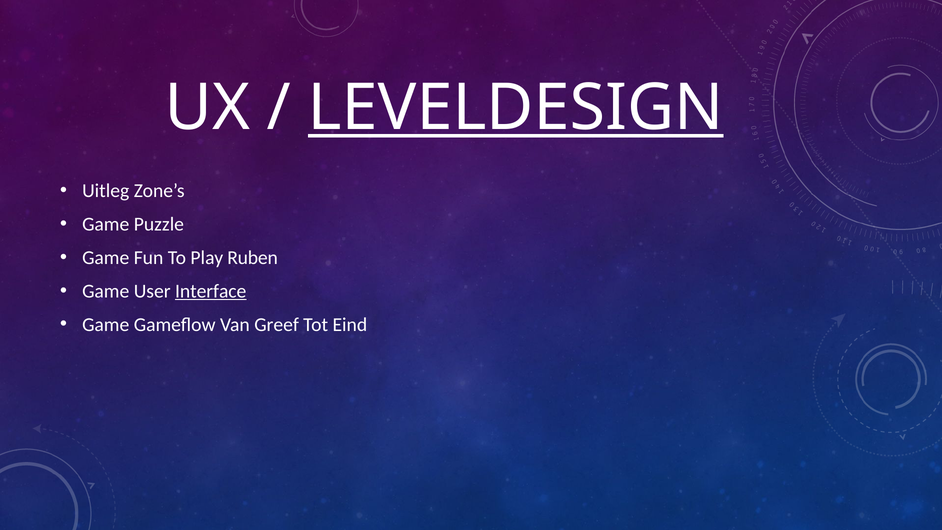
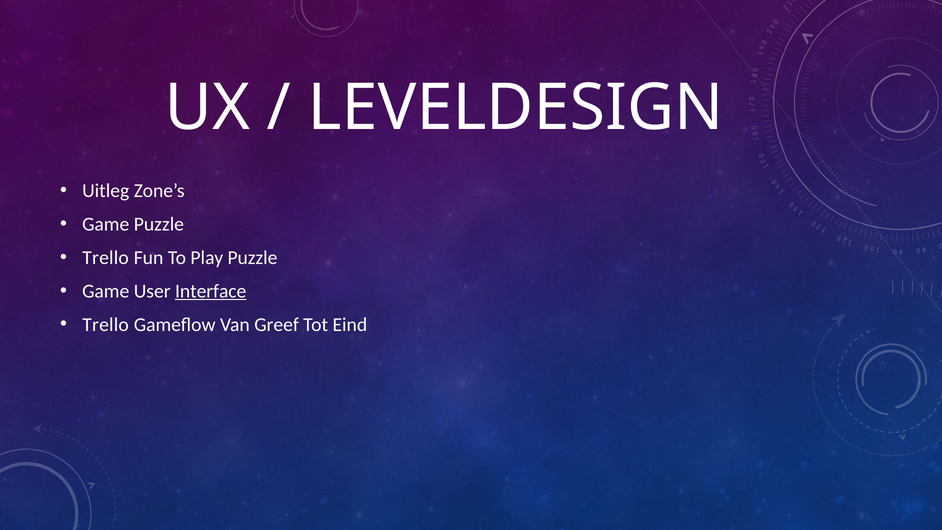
LEVELDESIGN underline: present -> none (516, 108)
Game: Game -> Trello (106, 258)
Play Ruben: Ruben -> Puzzle (252, 258)
Game: Game -> Trello (106, 325)
